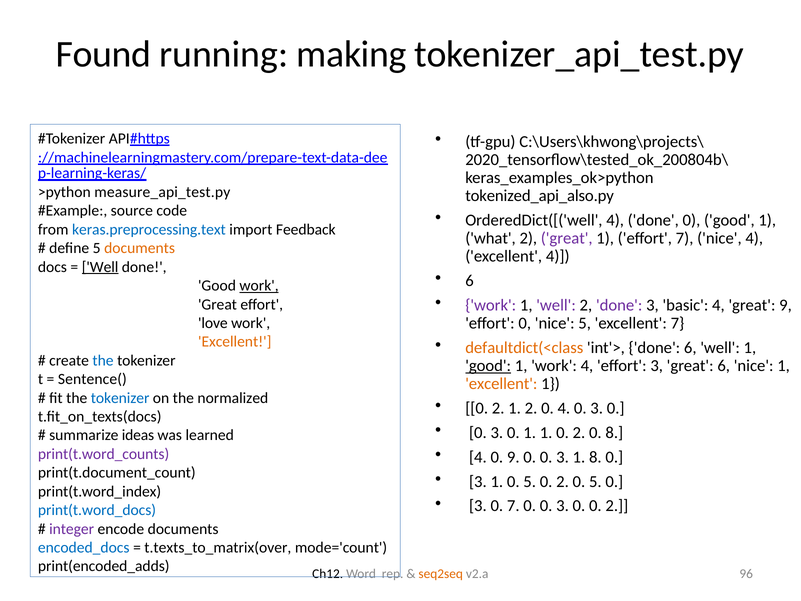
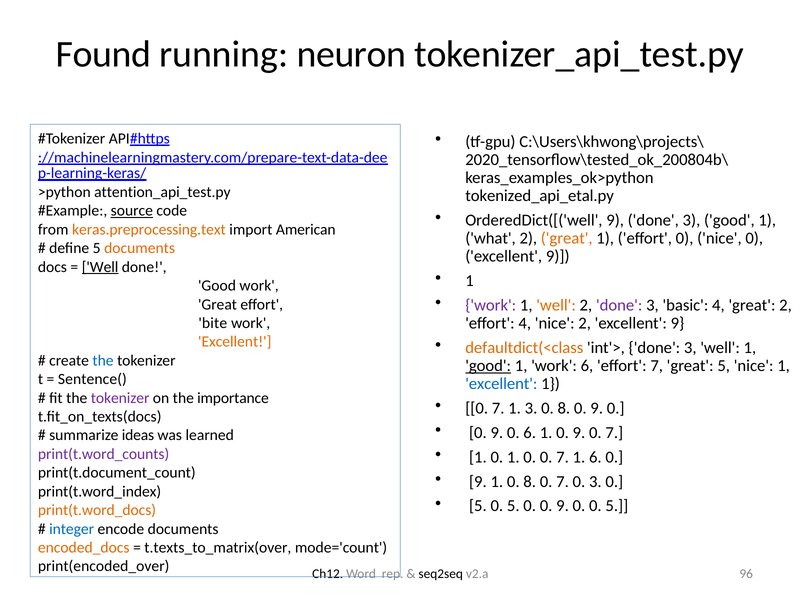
making: making -> neuron (351, 54)
measure_api_test.py: measure_api_test.py -> attention_api_test.py (162, 192)
tokenized_api_also.py: tokenized_api_also.py -> tokenized_api_etal.py (540, 196)
source underline: none -> present (132, 211)
OrderedDict([('well 4: 4 -> 9 (615, 220)
0: 0 -> 3 (691, 220)
keras.preprocessing.text colour: blue -> orange (149, 229)
Feedback: Feedback -> American (306, 229)
great colour: purple -> orange (567, 238)
effort 7: 7 -> 0 (685, 238)
nice 4: 4 -> 0 (754, 238)
4: 4 -> 9 (558, 256)
6: 6 -> 1 (469, 281)
work underline: present -> none (259, 286)
well colour: purple -> orange (556, 305)
great 9: 9 -> 2 (785, 305)
effort 0: 0 -> 4 (525, 323)
nice 5: 5 -> 2 (585, 323)
7: 7 -> 9 (677, 323)
love: love -> bite (213, 323)
int'> done 6: 6 -> 3 (690, 348)
work 4: 4 -> 6 (587, 366)
effort 3: 3 -> 7 (657, 366)
great 6: 6 -> 5 (724, 366)
excellent colour: orange -> blue (501, 384)
tokenizer colour: blue -> purple (120, 398)
normalized: normalized -> importance (233, 398)
2: 2 -> 7 (498, 408)
1 2: 2 -> 3 (531, 408)
4: 4 -> 8 (564, 408)
3: 3 -> 9 (597, 408)
3: 3 -> 9 (497, 432)
0 1: 1 -> 6 (530, 432)
1 0 2: 2 -> 9 (579, 432)
8: 8 -> 7 (614, 432)
4: 4 -> 1 (478, 457)
0 9: 9 -> 1 (513, 457)
3: 3 -> 7 (563, 457)
1 8: 8 -> 6 (595, 457)
3: 3 -> 9 (478, 481)
1 0 5: 5 -> 8 (530, 481)
2: 2 -> 7 (563, 481)
5: 5 -> 3 (595, 481)
3: 3 -> 5 (478, 506)
7: 7 -> 5 (513, 506)
3: 3 -> 9 (563, 506)
0 0 2: 2 -> 5 (617, 506)
print(t.word_docs colour: blue -> orange (97, 510)
integer colour: purple -> blue (72, 529)
encoded_docs colour: blue -> orange (84, 547)
print(encoded_adds: print(encoded_adds -> print(encoded_over (104, 566)
seq2seq colour: orange -> black (441, 574)
